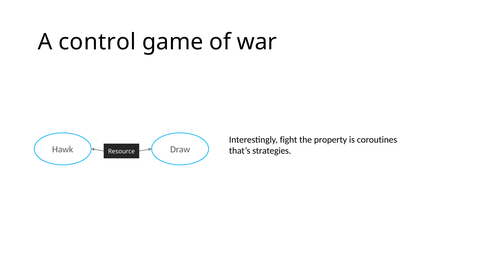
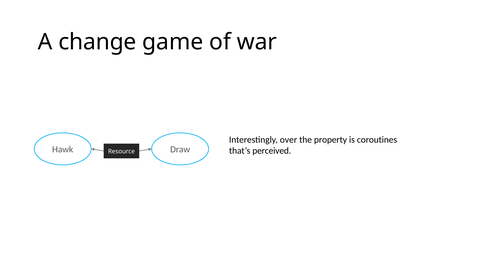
control: control -> change (97, 42)
fight: fight -> over (288, 140)
strategies: strategies -> perceived (272, 151)
